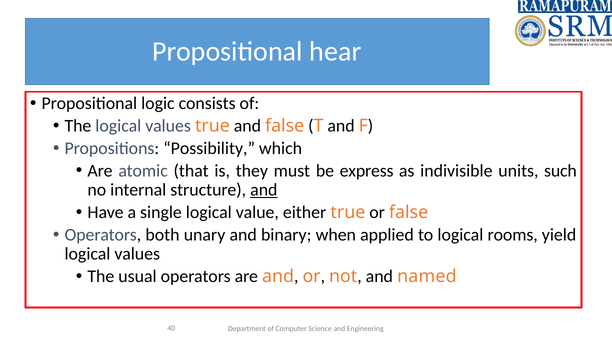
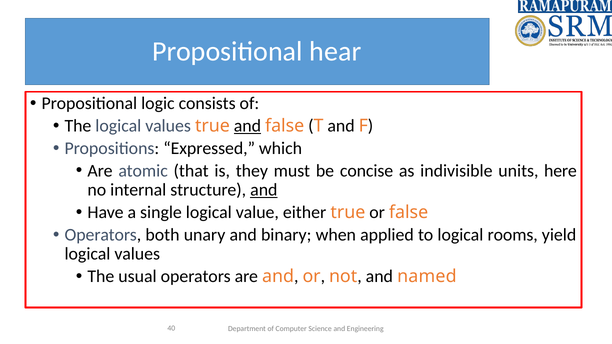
and underline: none -> present (247, 126)
Possibility: Possibility -> Expressed (209, 148)
express: express -> concise (367, 171)
such: such -> here (560, 171)
